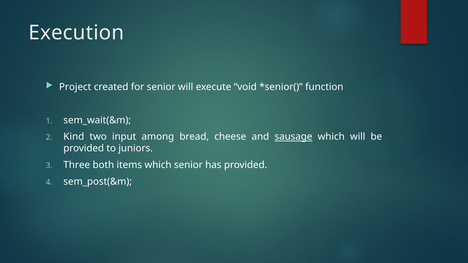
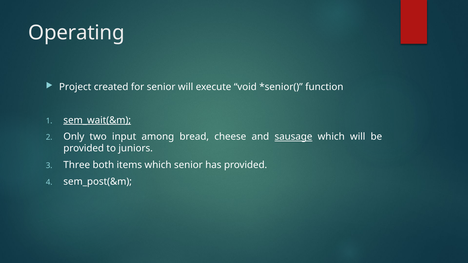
Execution: Execution -> Operating (77, 33)
sem_wait(&m underline: none -> present (97, 120)
Kind: Kind -> Only (74, 137)
